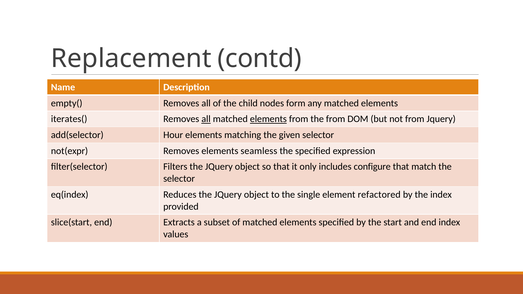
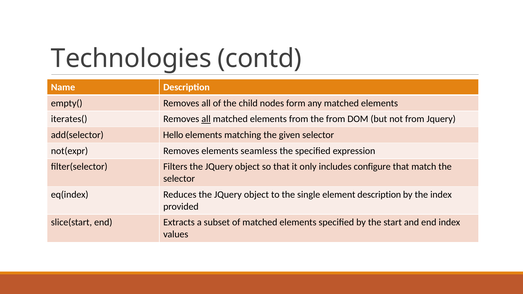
Replacement: Replacement -> Technologies (131, 59)
elements underline: present -> none (268, 119)
Hour: Hour -> Hello (173, 135)
element refactored: refactored -> description (379, 195)
